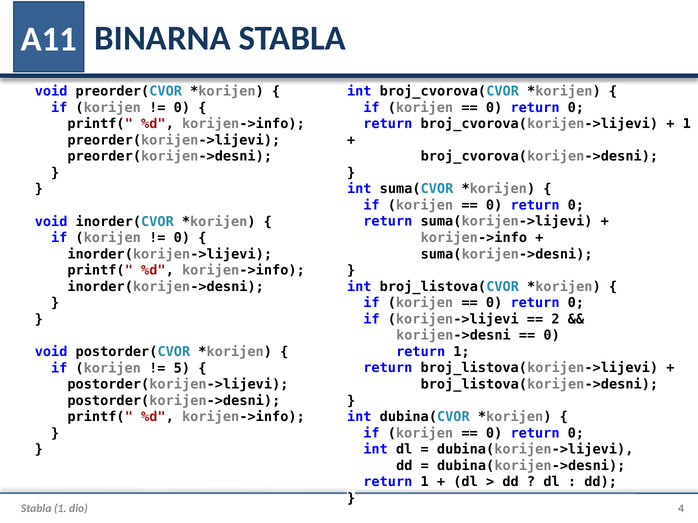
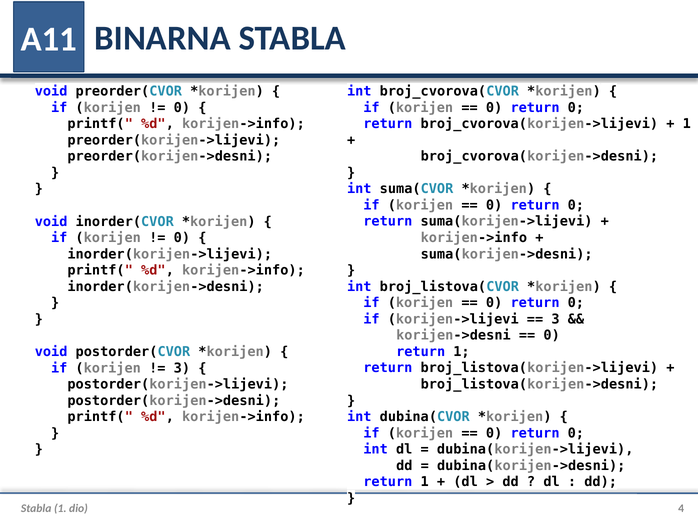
2: 2 -> 3 (556, 319)
5: 5 -> 3 (182, 368)
